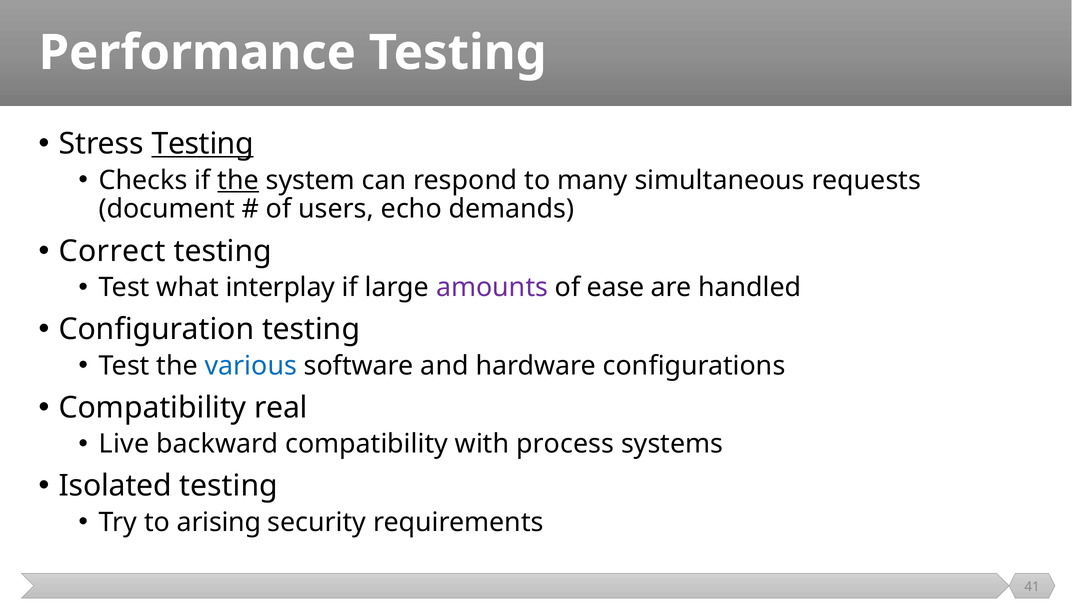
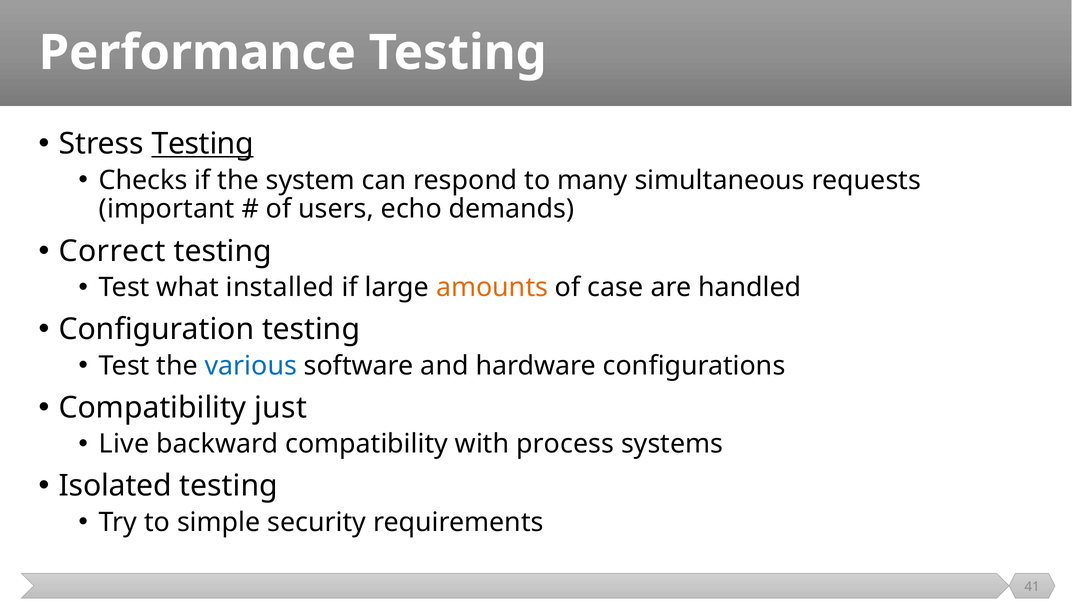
the underline: present -> none (238, 180)
document: document -> important (167, 209)
interplay: interplay -> installed (280, 287)
amounts colour: purple -> orange (492, 287)
ease: ease -> case (615, 287)
real: real -> just (281, 408)
arising: arising -> simple (219, 522)
